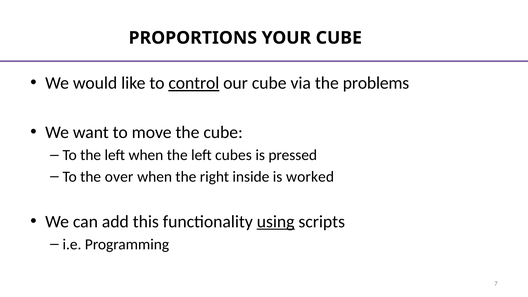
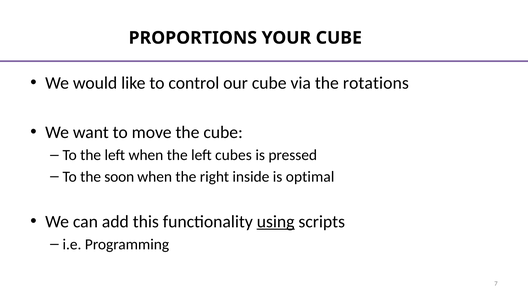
control underline: present -> none (194, 83)
problems: problems -> rotations (376, 83)
over: over -> soon (119, 177)
worked: worked -> optimal (310, 177)
